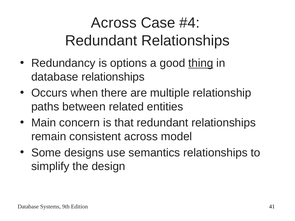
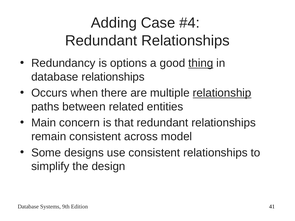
Across: Across -> Adding (114, 23)
relationship underline: none -> present (222, 93)
use semantics: semantics -> consistent (154, 153)
